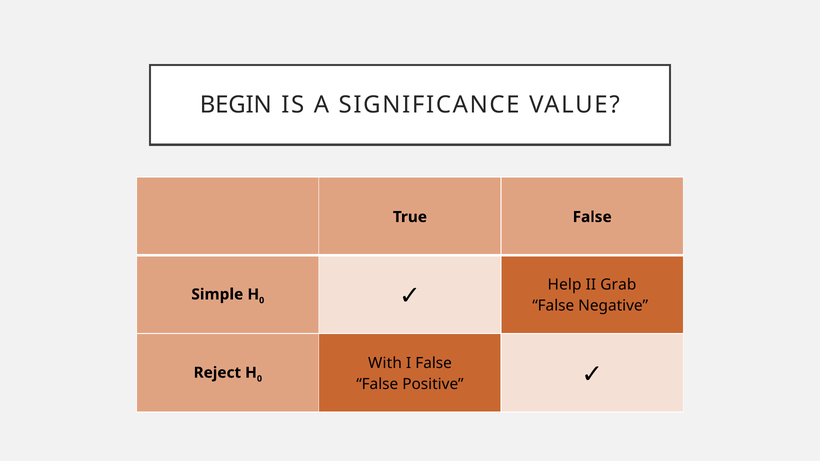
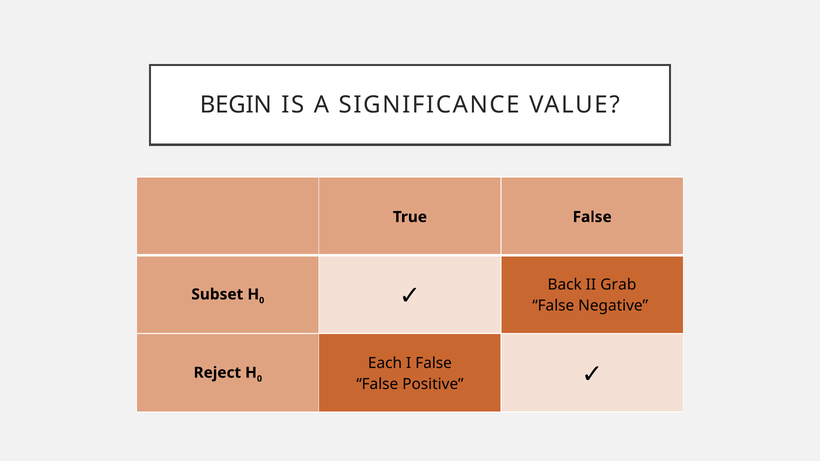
Simple: Simple -> Subset (217, 295)
Help: Help -> Back (565, 285)
With: With -> Each (385, 363)
